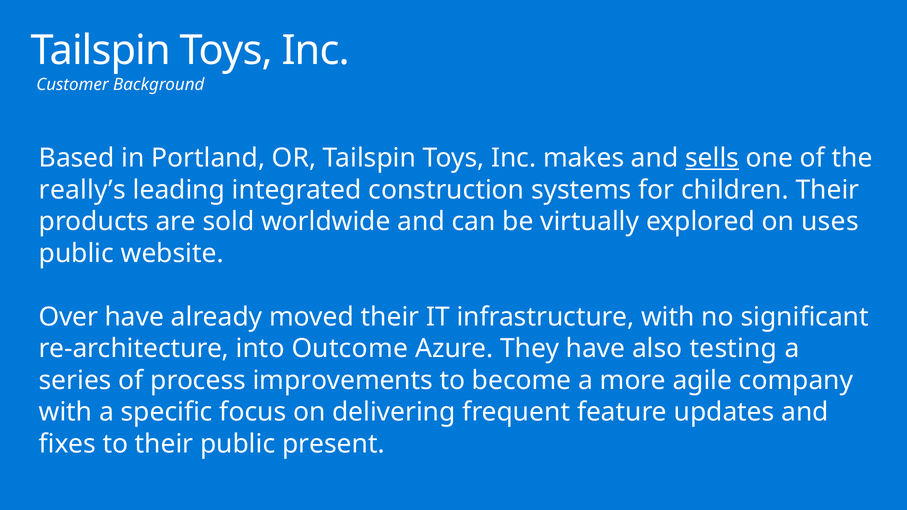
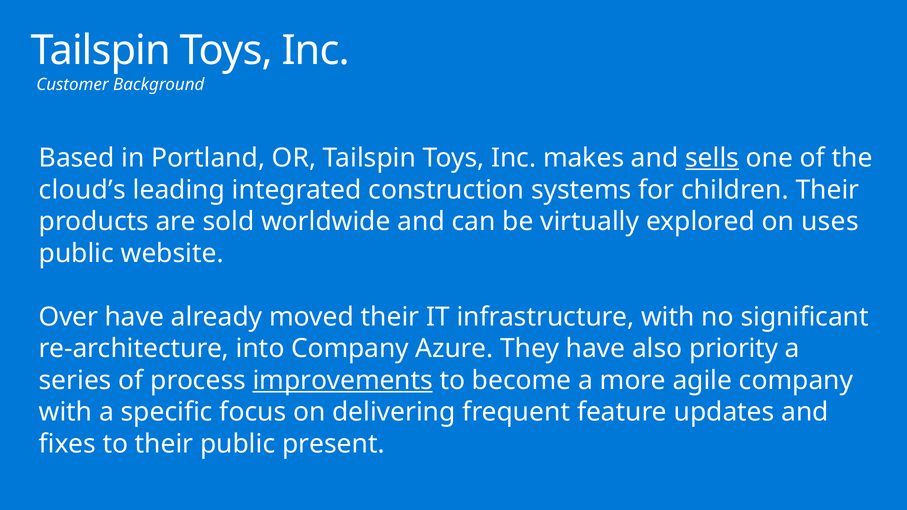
really’s: really’s -> cloud’s (82, 190)
into Outcome: Outcome -> Company (350, 349)
testing: testing -> priority (734, 349)
improvements underline: none -> present (343, 380)
